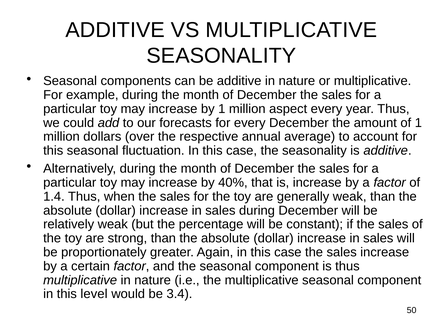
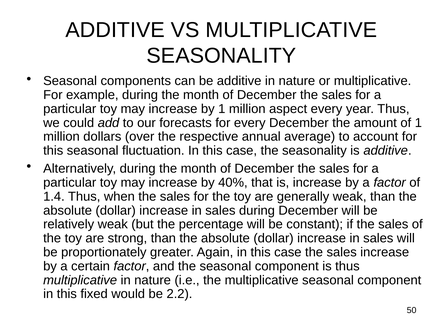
level: level -> fixed (94, 294)
3.4: 3.4 -> 2.2 (179, 294)
